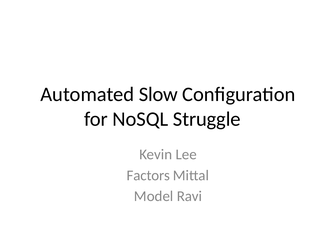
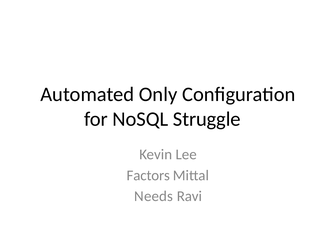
Slow: Slow -> Only (158, 94)
Model: Model -> Needs (154, 196)
